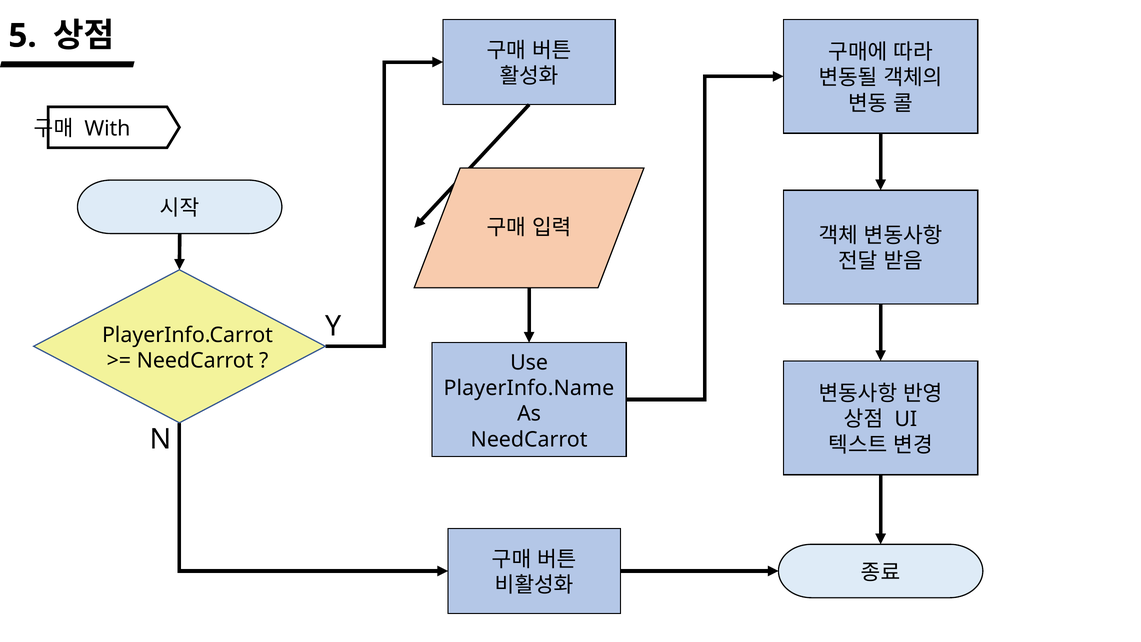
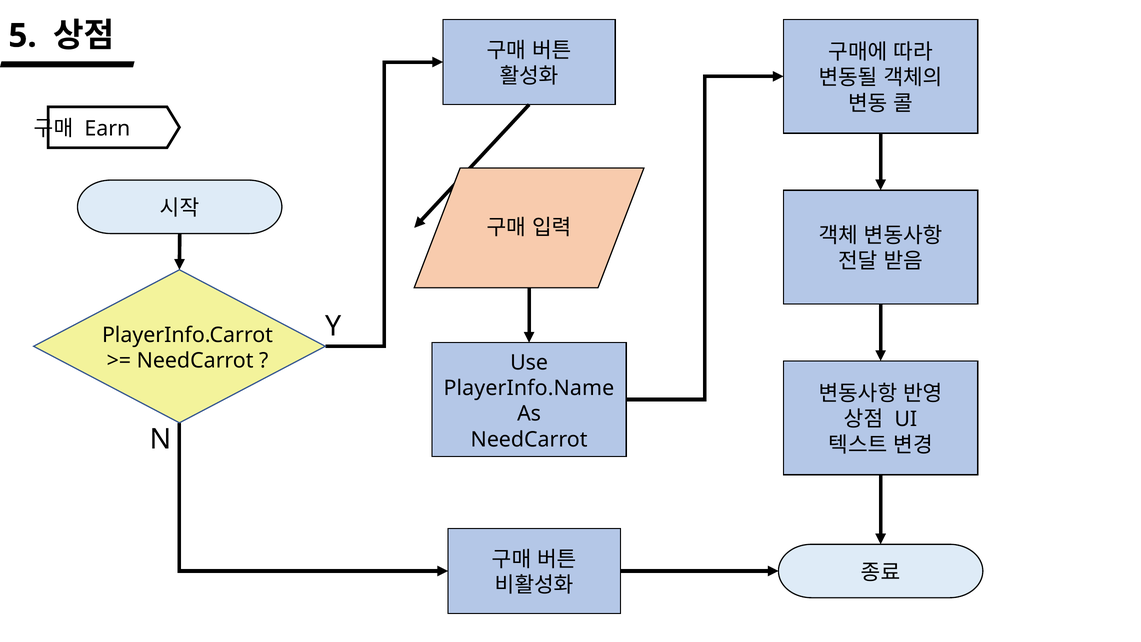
With: With -> Earn (107, 129)
